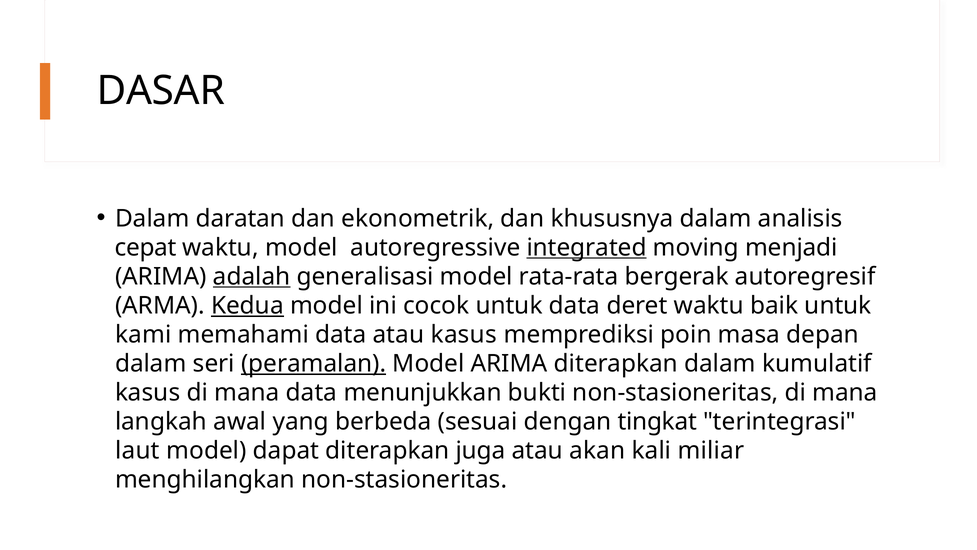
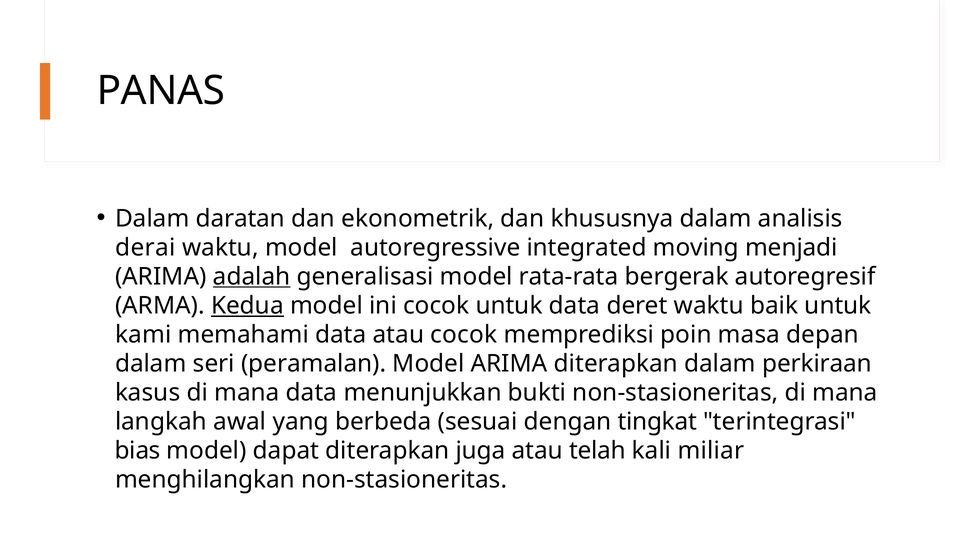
DASAR: DASAR -> PANAS (161, 91)
cepat: cepat -> derai (145, 247)
integrated underline: present -> none (587, 247)
atau kasus: kasus -> cocok (464, 334)
peramalan underline: present -> none (314, 363)
kumulatif: kumulatif -> perkiraan (817, 363)
laut: laut -> bias (138, 450)
akan: akan -> telah (598, 450)
